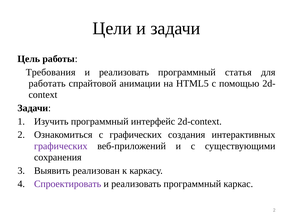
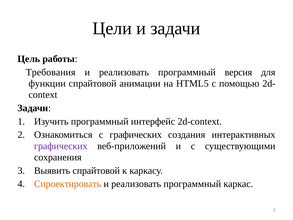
статья: статья -> версия (238, 72)
работать: работать -> функции (47, 83)
Выявить реализован: реализован -> спрайтовой (96, 170)
Спроектировать colour: purple -> orange (68, 184)
